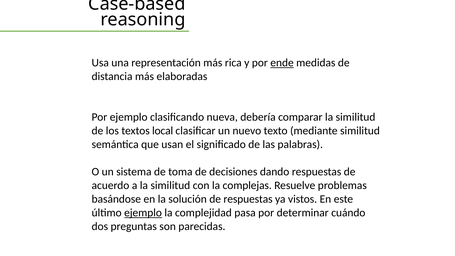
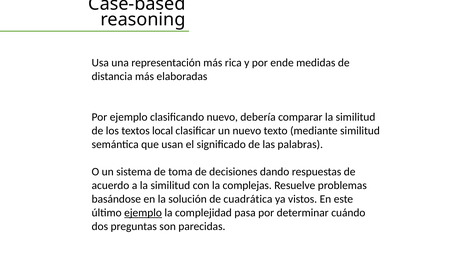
ende underline: present -> none (282, 63)
clasificando nueva: nueva -> nuevo (222, 117)
de respuestas: respuestas -> cuadrática (248, 199)
